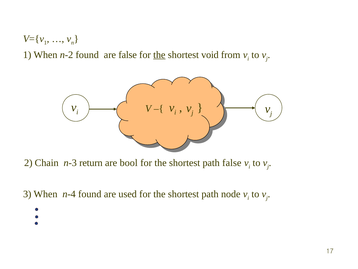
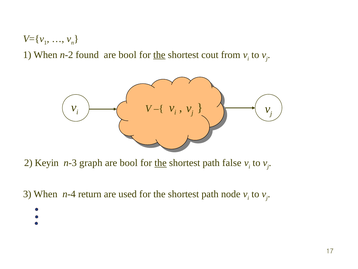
false: false -> bool (128, 55)
void: void -> cout (210, 55)
Chain: Chain -> Keyin (47, 163)
return: return -> graph (91, 163)
the underline: none -> present (161, 163)
n-4 found: found -> return (90, 194)
